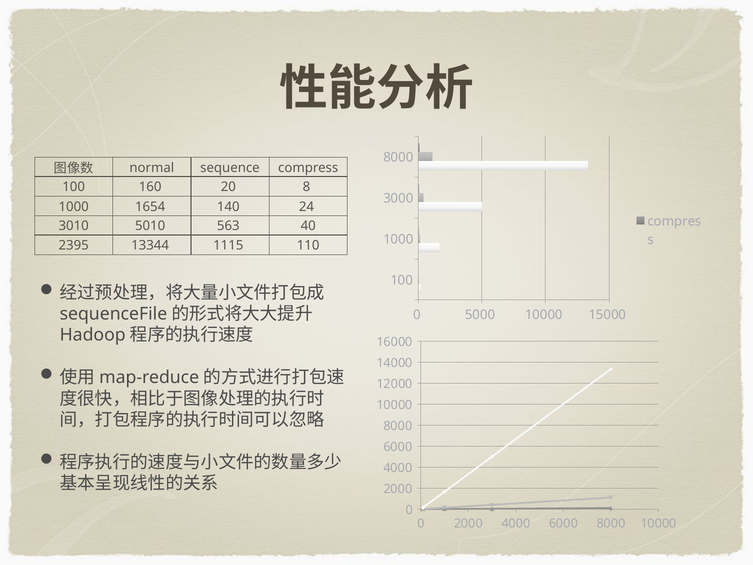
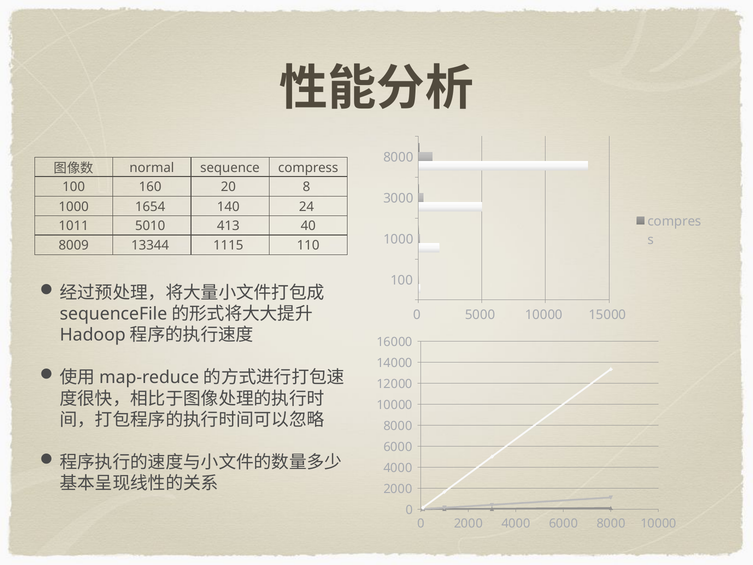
3010: 3010 -> 1011 (74, 226)
563: 563 -> 413 (228, 226)
2395: 2395 -> 8009 (74, 245)
